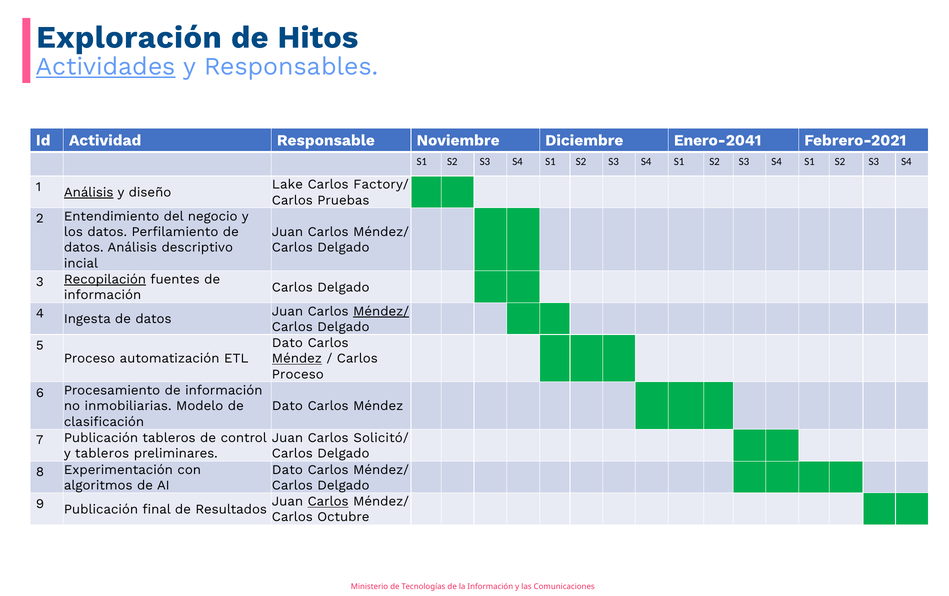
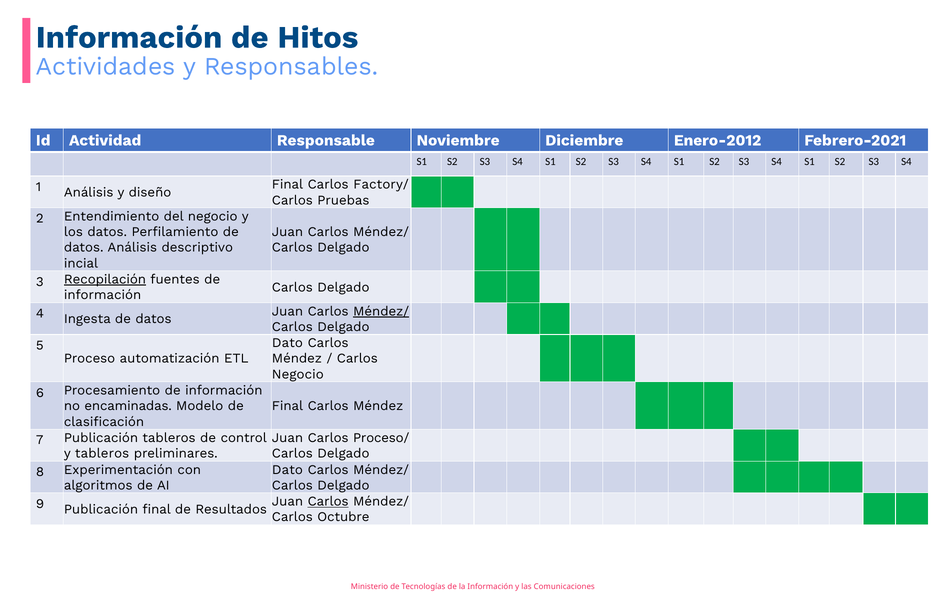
Exploración: Exploración -> Información (129, 37)
Actividades underline: present -> none (106, 67)
Enero-2041: Enero-2041 -> Enero-2012 (718, 140)
Lake: Lake -> Final (288, 185)
Análisis underline: present -> none (89, 192)
Méndez underline: present -> none (297, 359)
Proceso: Proceso -> Negocio (298, 374)
inmobiliarias: inmobiliarias -> encaminadas (128, 406)
Dato: Dato -> Final (288, 406)
Solicitó/: Solicitó/ -> Proceso/ (381, 438)
